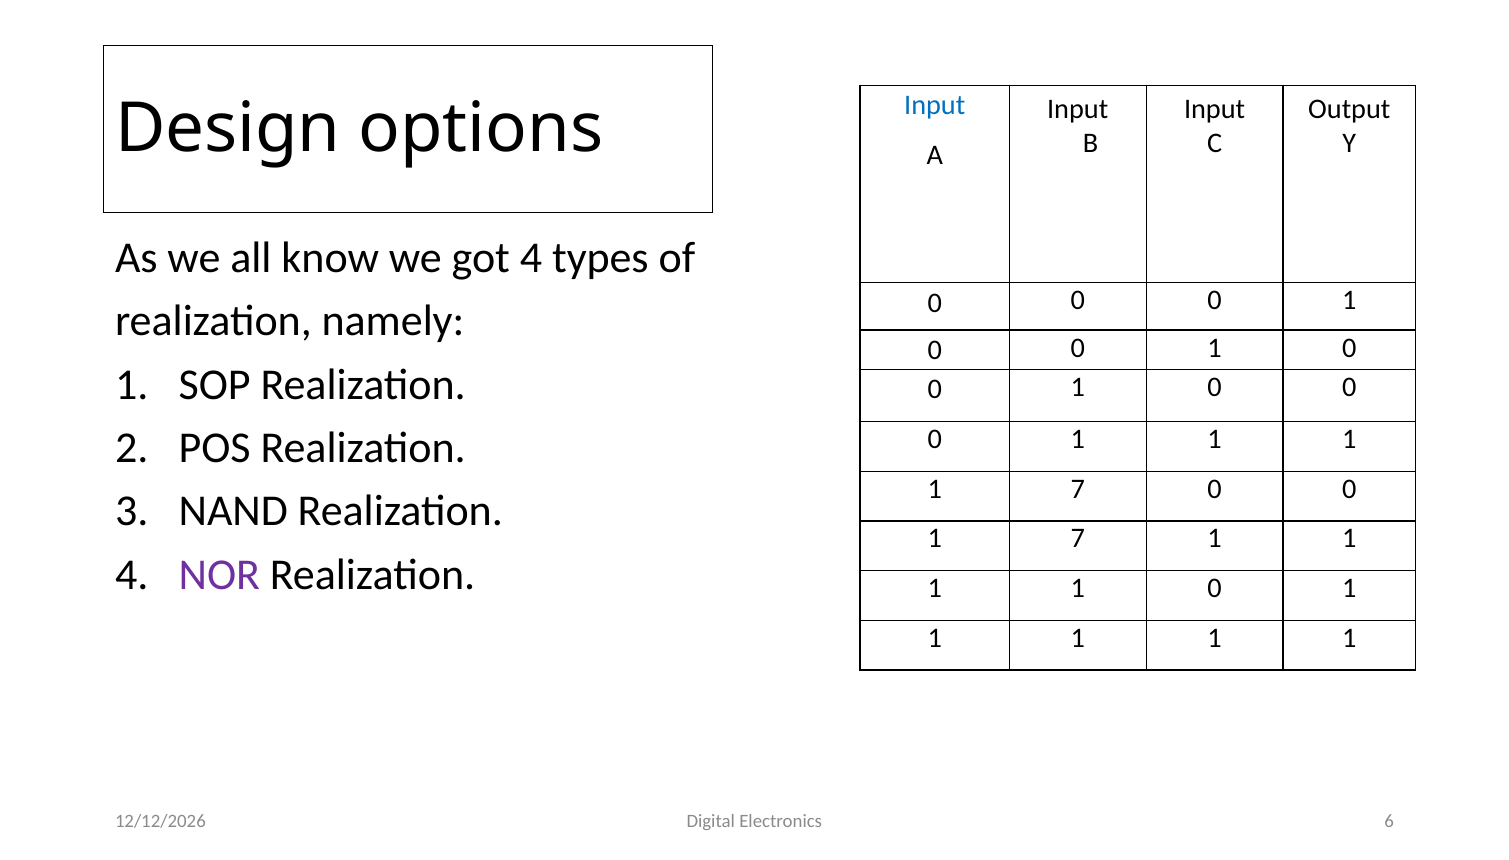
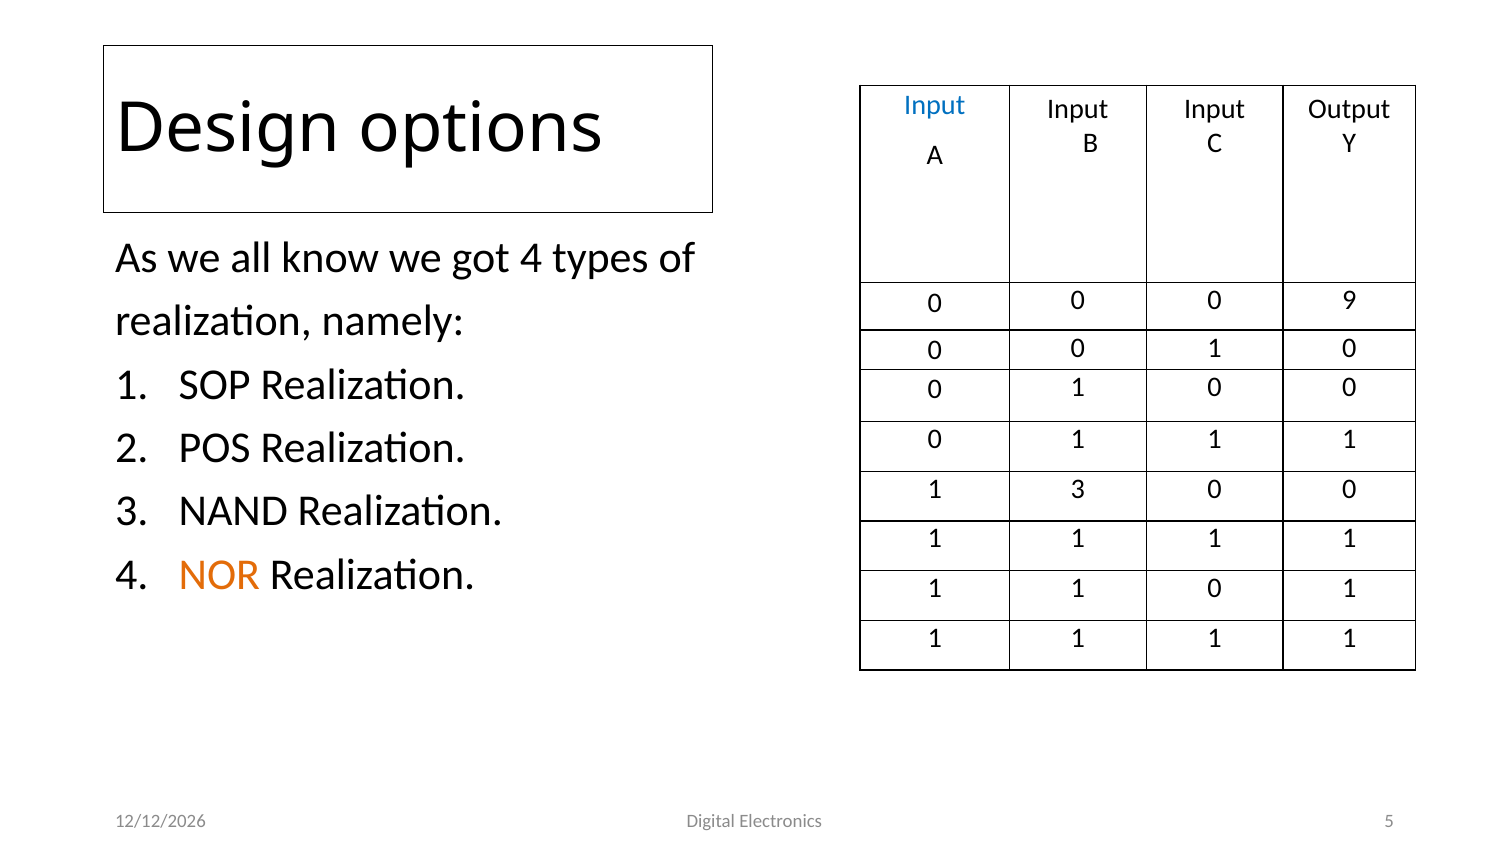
1: 1 -> 9 (1349, 300)
7: 7 -> 3 (1078, 489)
7: 7 -> 1 (1078, 539)
NOR colour: purple -> orange (219, 574)
6: 6 -> 5 (1389, 821)
